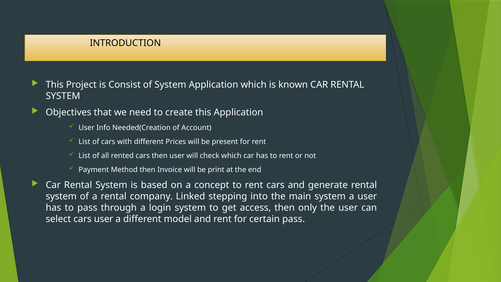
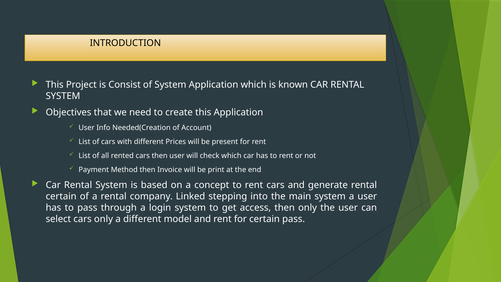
system: system -> certain (61, 196)
cars user: user -> only (104, 219)
